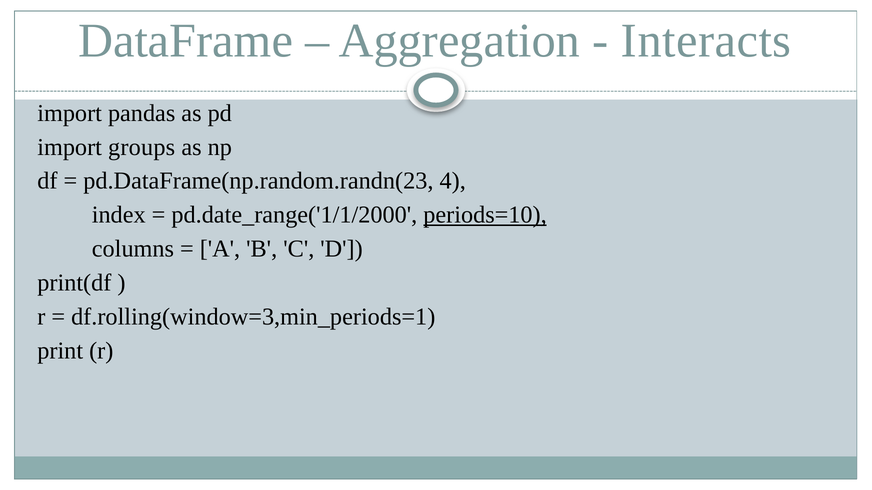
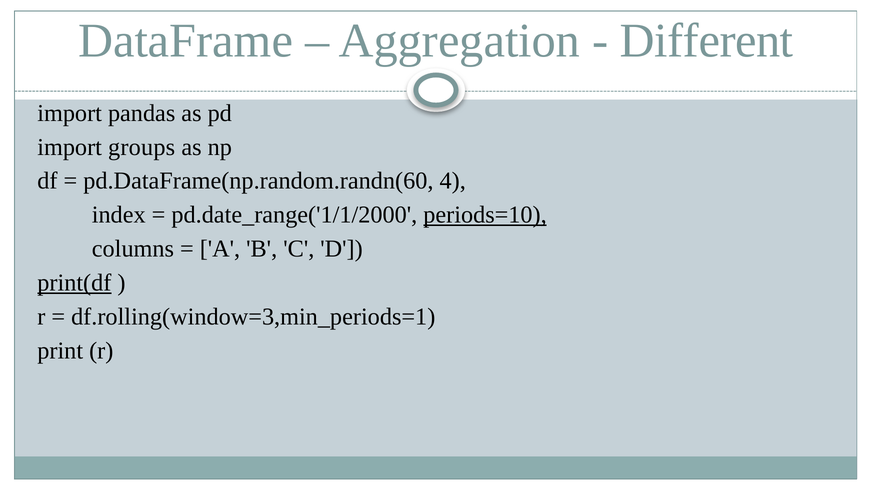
Interacts: Interacts -> Different (707, 41)
pd.DataFrame(np.random.randn(23: pd.DataFrame(np.random.randn(23 -> pd.DataFrame(np.random.randn(60 (258, 181)
print(df underline: none -> present (74, 283)
